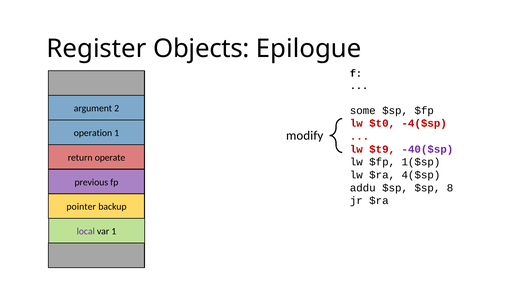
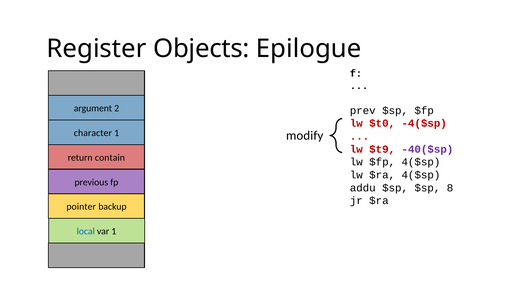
some: some -> prev (363, 111)
operation: operation -> character (93, 133)
operate: operate -> contain (110, 158)
$fp 1($sp: 1($sp -> 4($sp (421, 162)
local colour: purple -> blue (86, 232)
